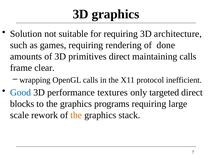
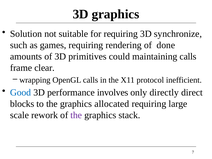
architecture: architecture -> synchronize (178, 34)
primitives direct: direct -> could (119, 56)
textures: textures -> involves (113, 93)
targeted: targeted -> directly (164, 93)
programs: programs -> allocated (112, 104)
the colour: orange -> purple (76, 115)
